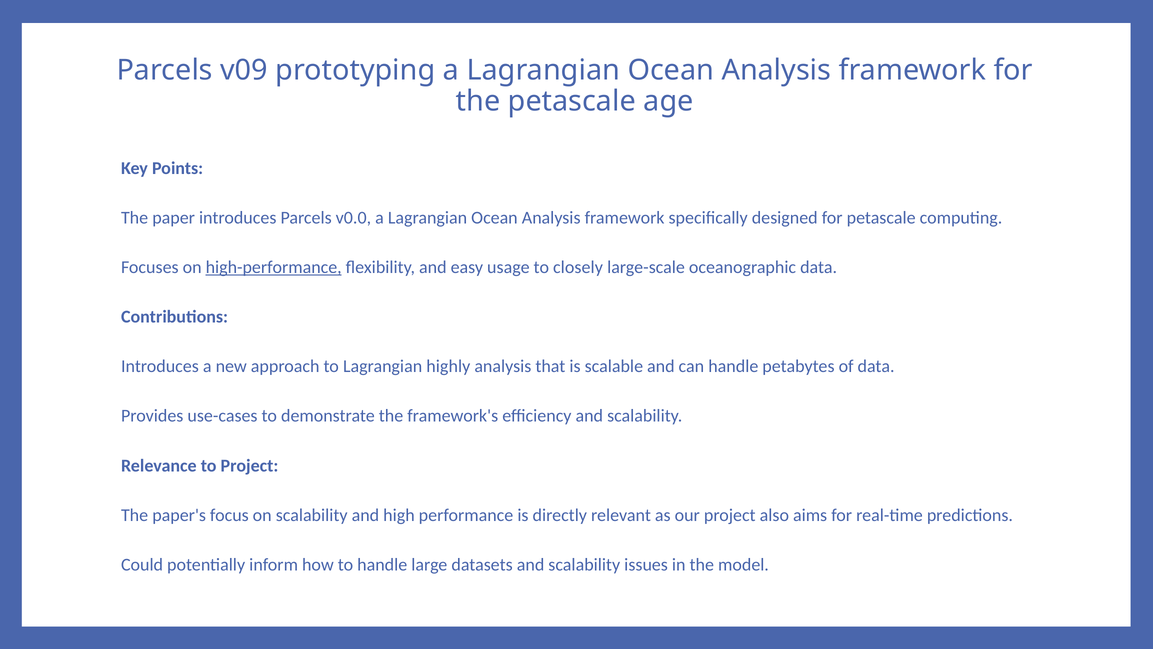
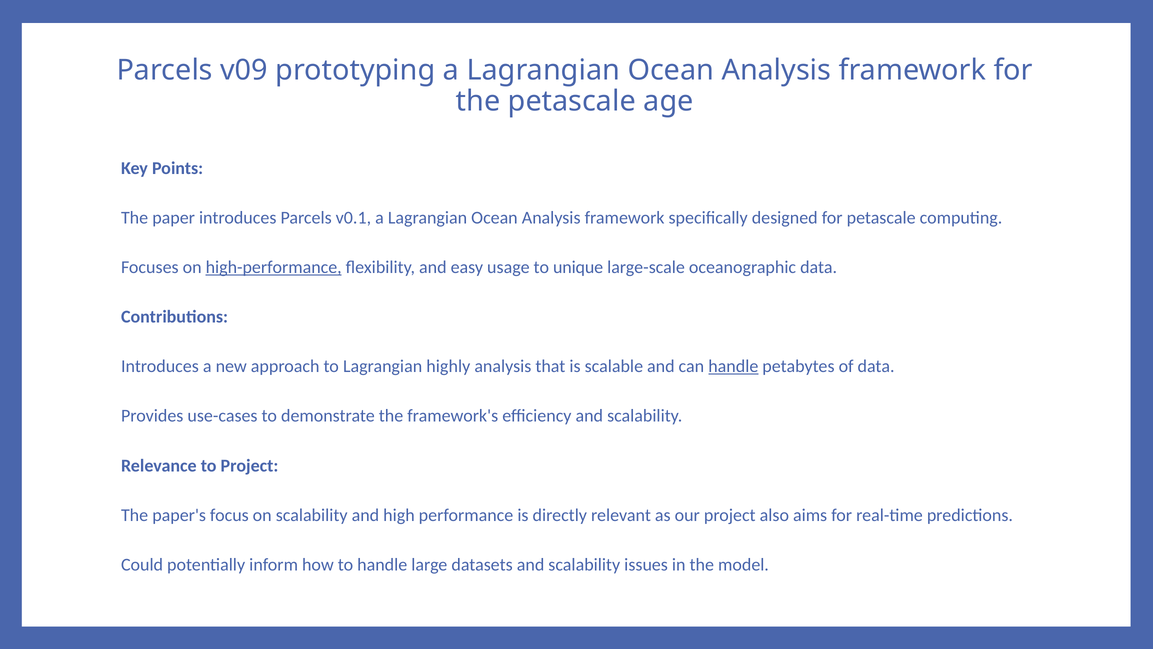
v0.0: v0.0 -> v0.1 (353, 218)
closely: closely -> unique (578, 267)
handle underline: none -> present (733, 366)
